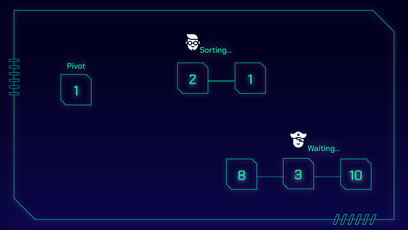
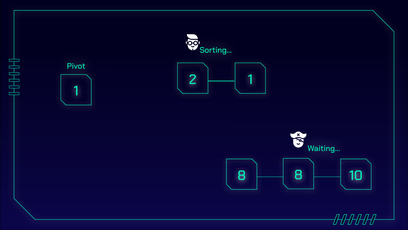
8 3: 3 -> 8 (298, 175)
